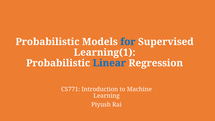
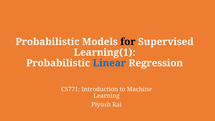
for colour: blue -> black (128, 42)
